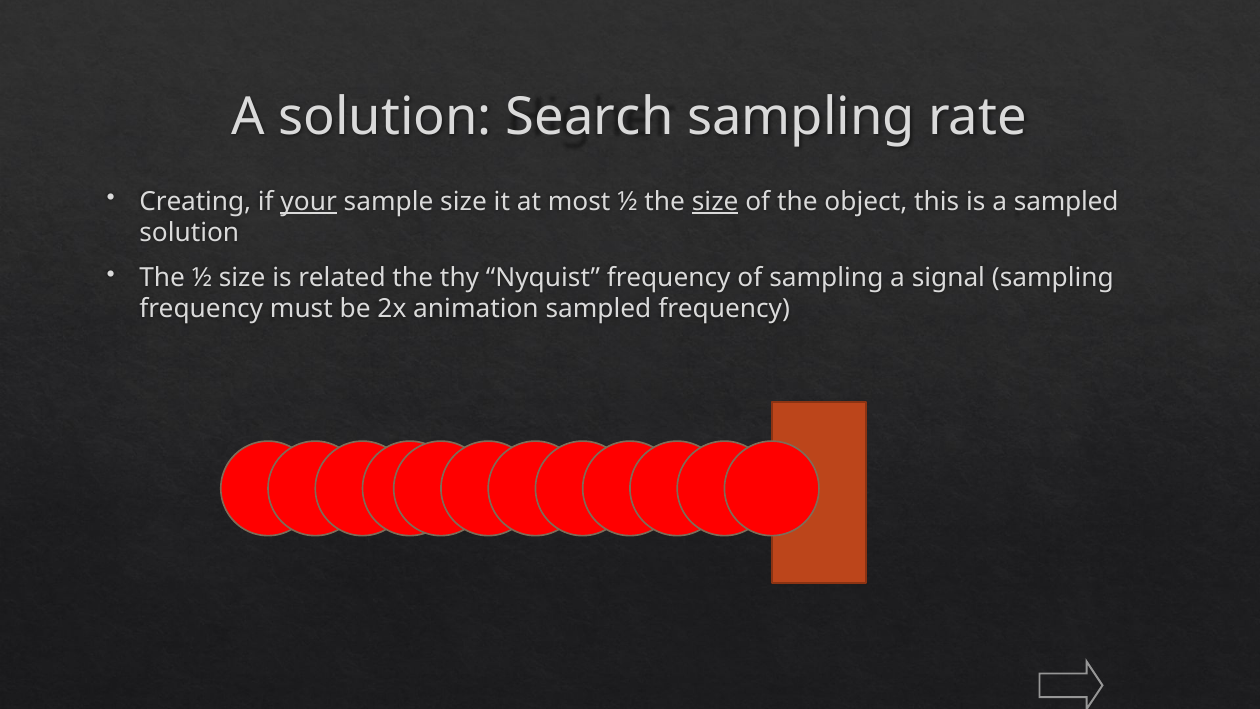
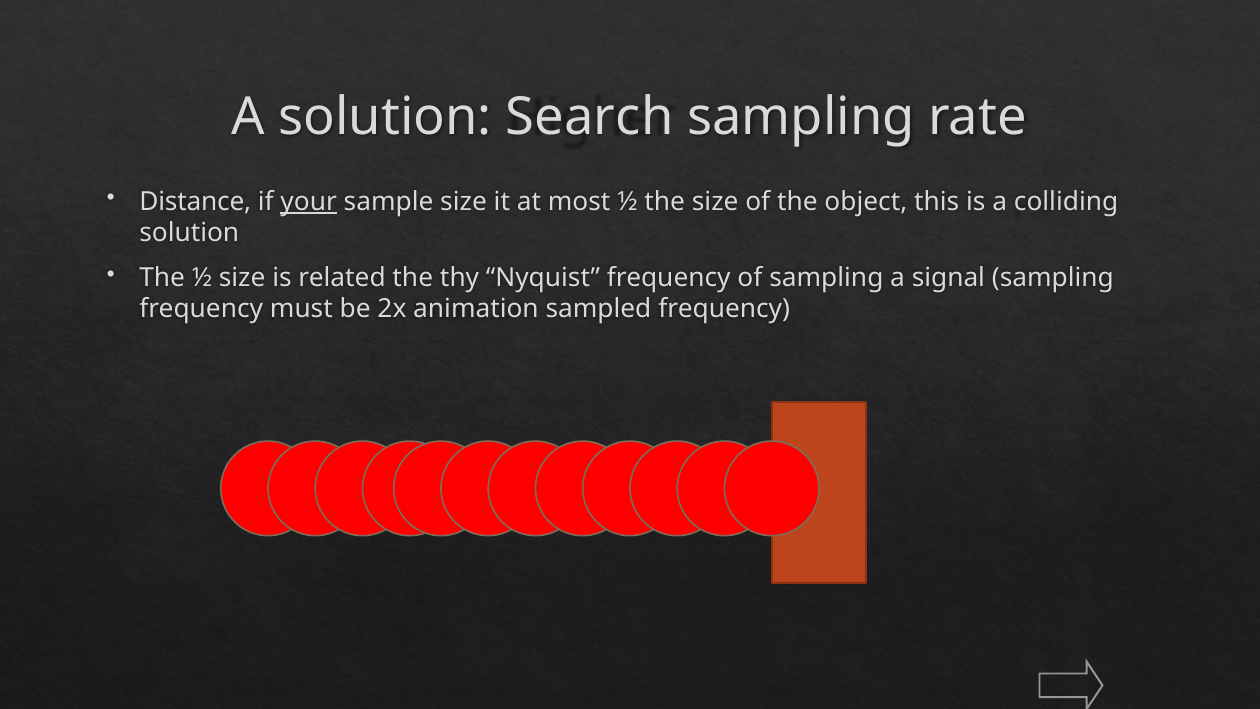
Creating: Creating -> Distance (195, 201)
size underline: present -> none (715, 201)
a sampled: sampled -> colliding (1066, 201)
